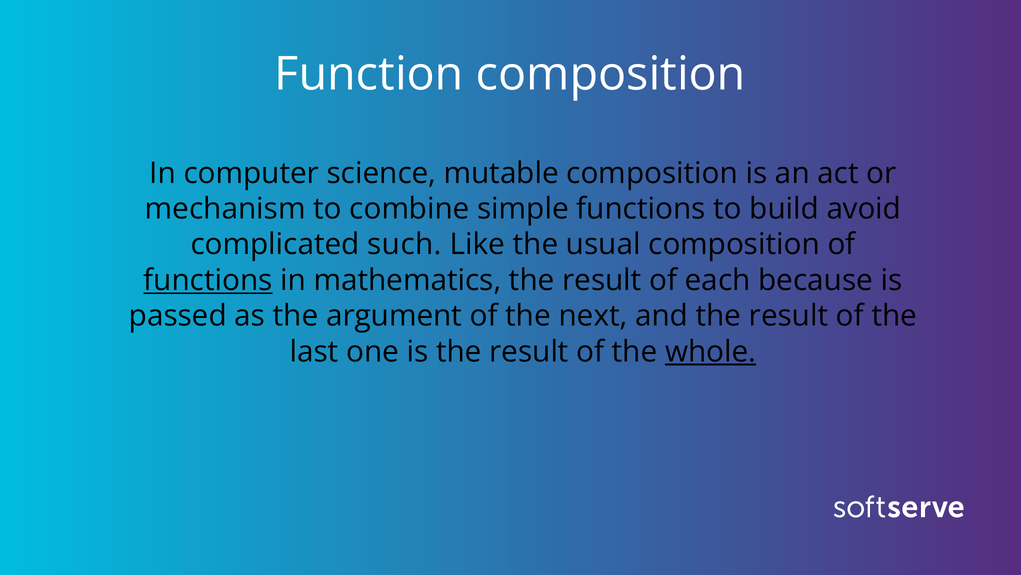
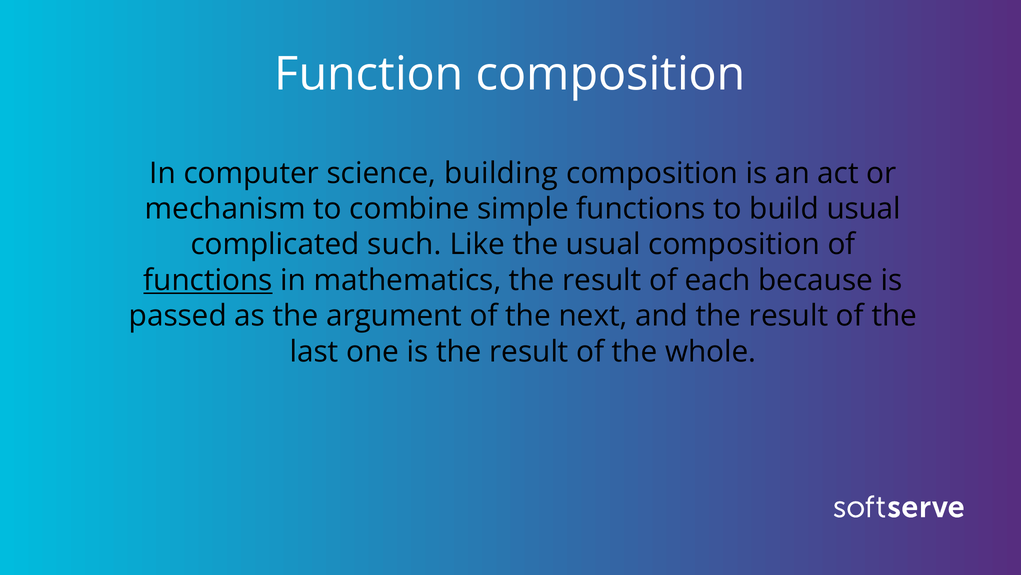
mutable: mutable -> building (501, 173)
build avoid: avoid -> usual (864, 209)
whole underline: present -> none (711, 351)
